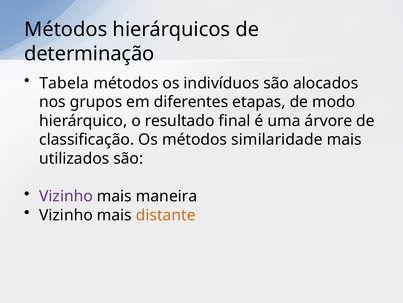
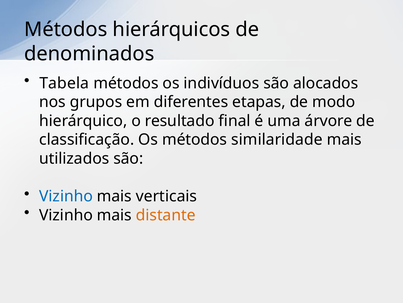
determinação: determinação -> denominados (89, 54)
Vizinho colour: purple -> blue (66, 196)
maneira: maneira -> verticais (167, 196)
